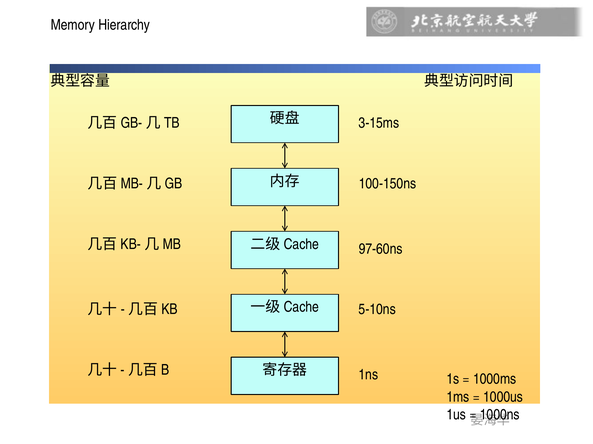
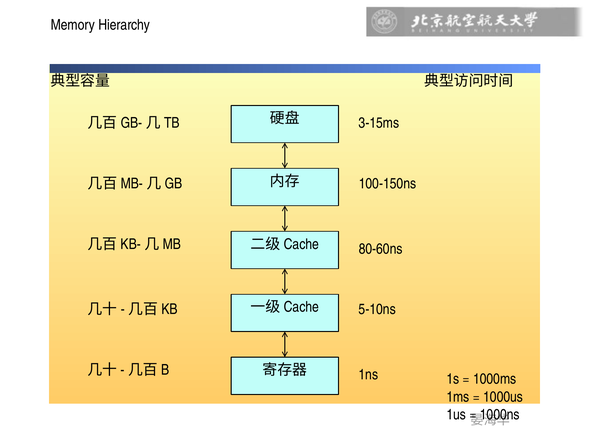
97-60ns: 97-60ns -> 80-60ns (381, 249)
